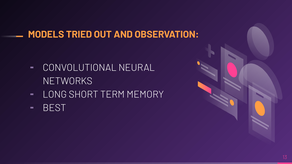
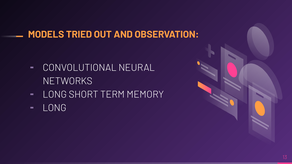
BEST: BEST -> LONG (54, 108)
